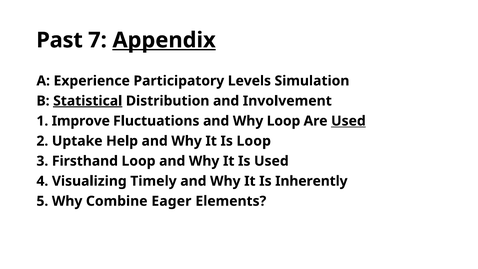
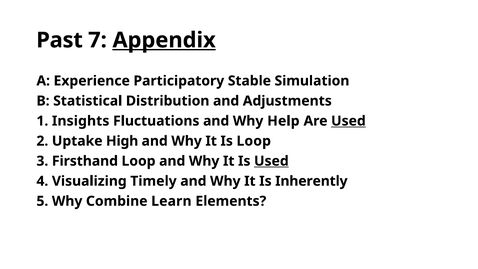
Levels: Levels -> Stable (249, 81)
Statistical underline: present -> none (88, 101)
Involvement: Involvement -> Adjustments (287, 101)
Improve: Improve -> Insights (81, 121)
Why Loop: Loop -> Help (283, 121)
Help: Help -> High (122, 141)
Used underline: none -> present (271, 161)
Eager: Eager -> Learn (171, 201)
